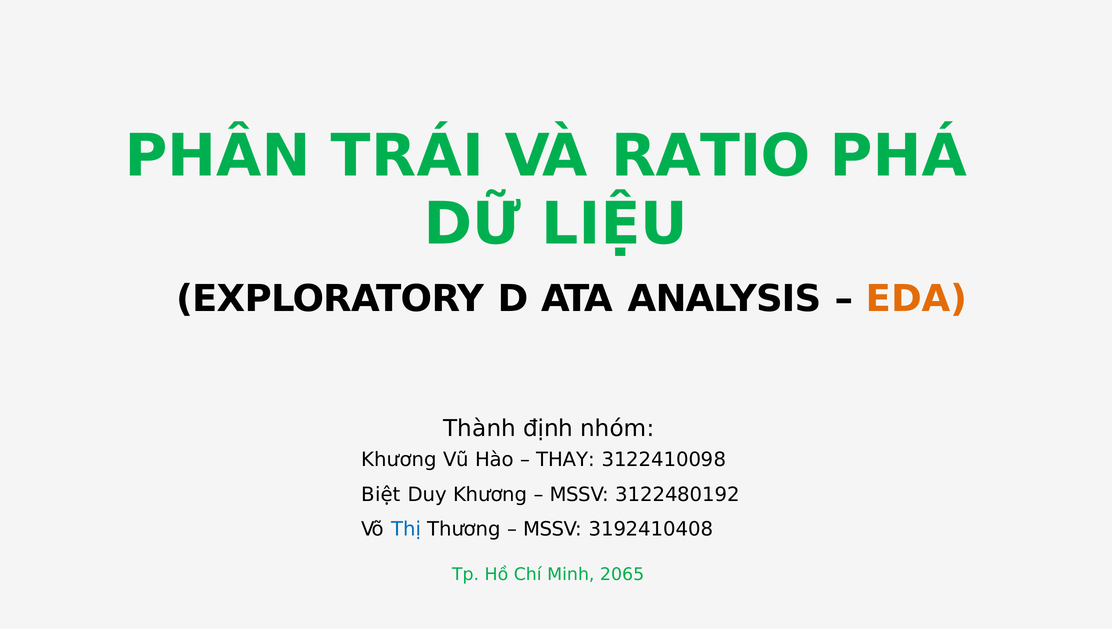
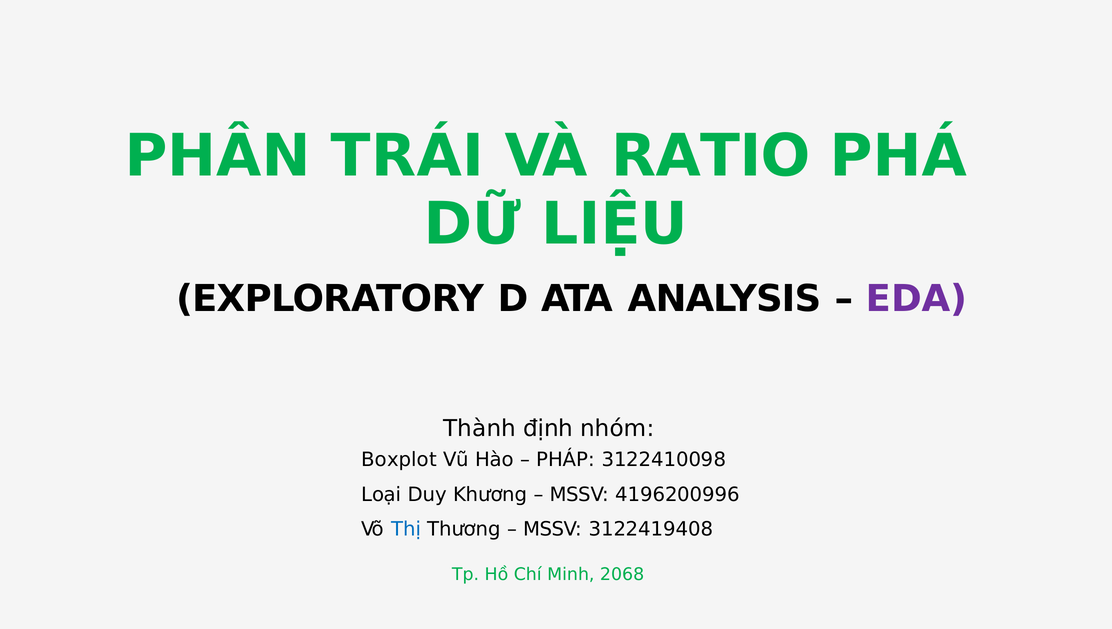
EDA colour: orange -> purple (917, 299)
Khương: Khương -> Boxplot (399, 460)
THAY: THAY -> PHÁP (566, 460)
Biệt: Biệt -> Loại (381, 495)
3122480192: 3122480192 -> 4196200996 (678, 495)
3192410408: 3192410408 -> 3122419408 (651, 529)
2065: 2065 -> 2068 (622, 575)
